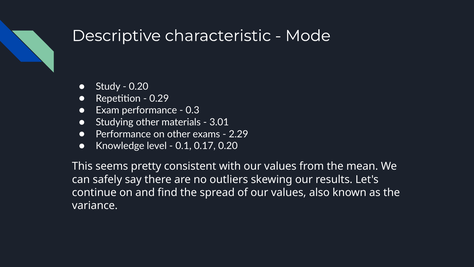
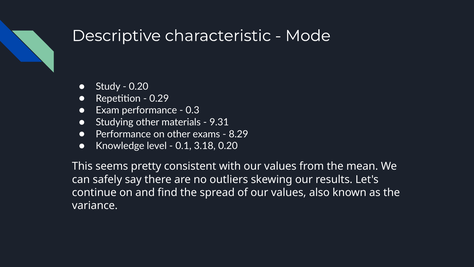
3.01: 3.01 -> 9.31 (219, 122)
2.29: 2.29 -> 8.29 (239, 134)
0.17: 0.17 -> 3.18 (205, 146)
